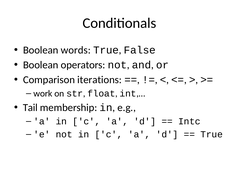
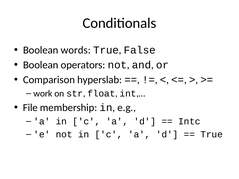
iterations: iterations -> hyperslab (100, 80)
Tail: Tail -> File (30, 108)
